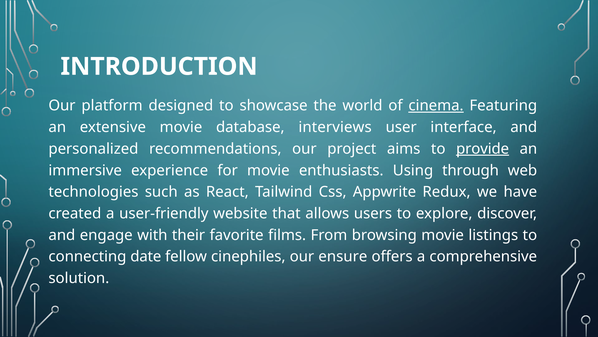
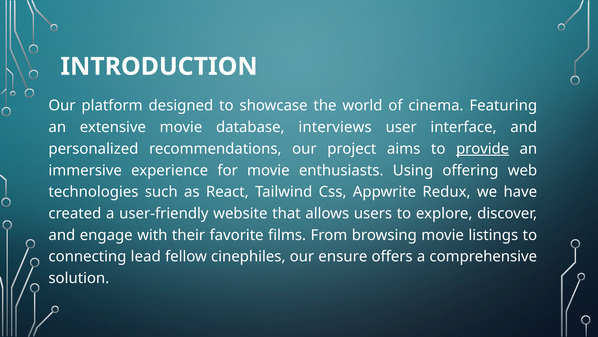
cinema underline: present -> none (436, 106)
through: through -> offering (470, 170)
date: date -> lead (146, 256)
